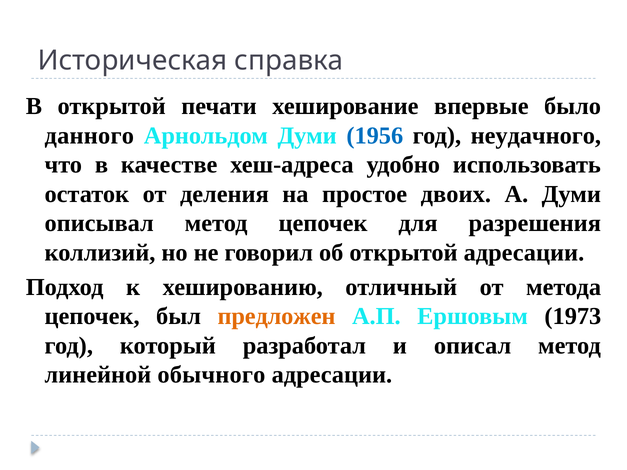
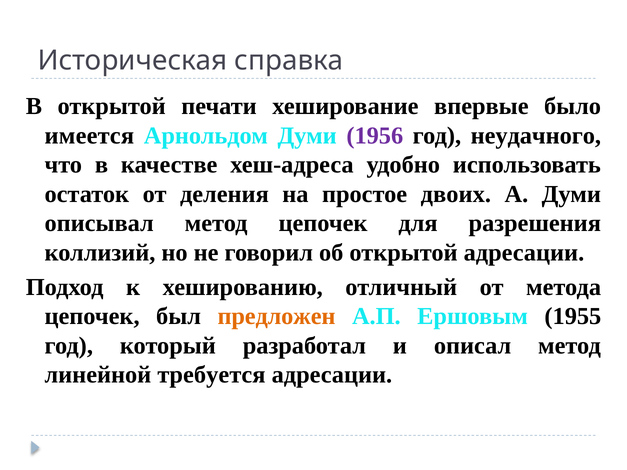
данного: данного -> имеется (89, 136)
1956 colour: blue -> purple (375, 136)
1973: 1973 -> 1955 (573, 317)
обычного: обычного -> требуется (211, 375)
